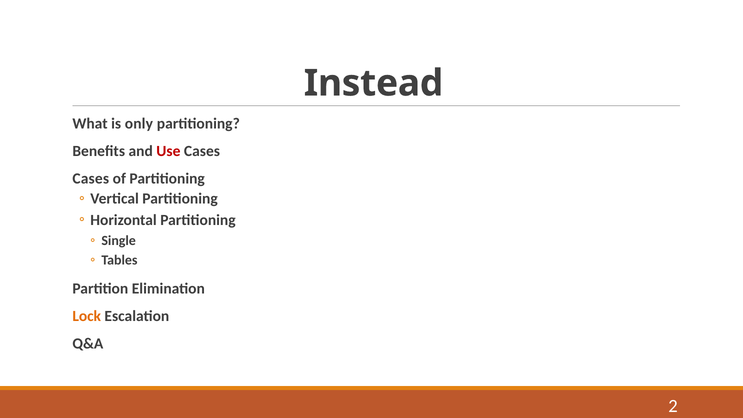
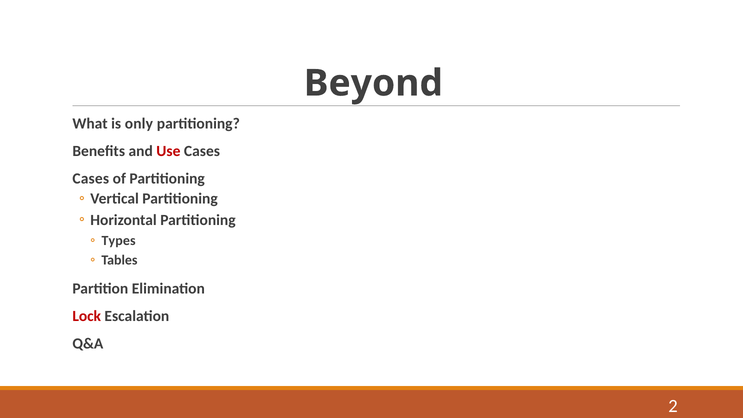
Instead: Instead -> Beyond (373, 83)
Single: Single -> Types (119, 241)
Lock colour: orange -> red (87, 316)
